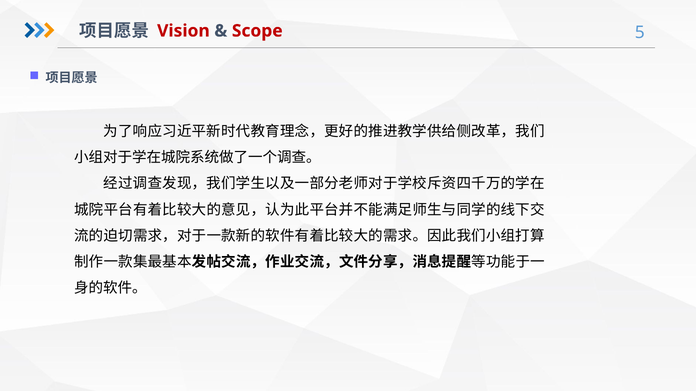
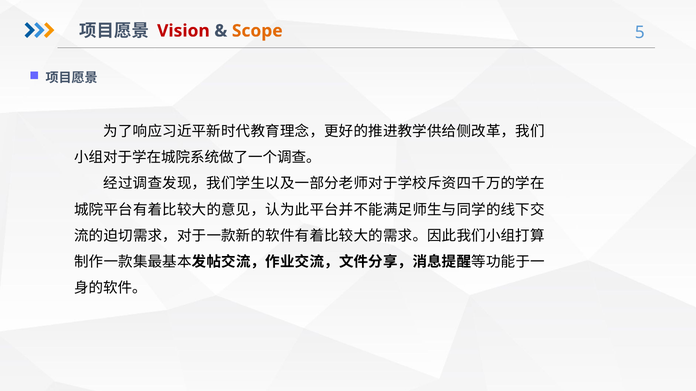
Scope colour: red -> orange (257, 31)
